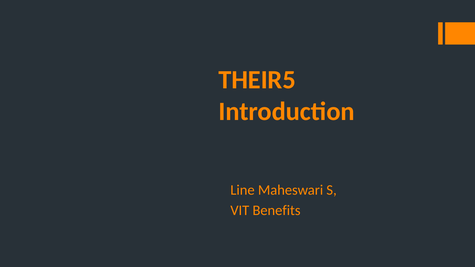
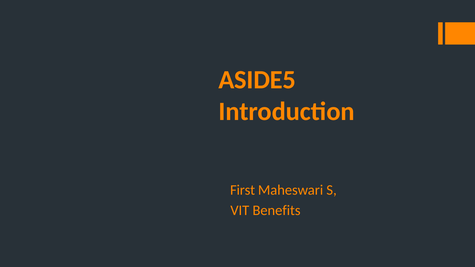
THEIR5: THEIR5 -> ASIDE5 (257, 80)
Line: Line -> First (243, 190)
